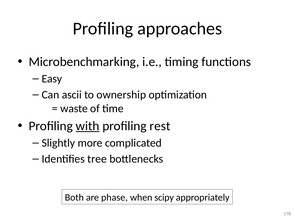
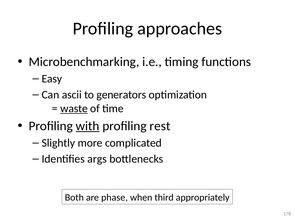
ownership: ownership -> generators (121, 95)
waste underline: none -> present (74, 109)
tree: tree -> args (97, 159)
scipy: scipy -> third (164, 198)
